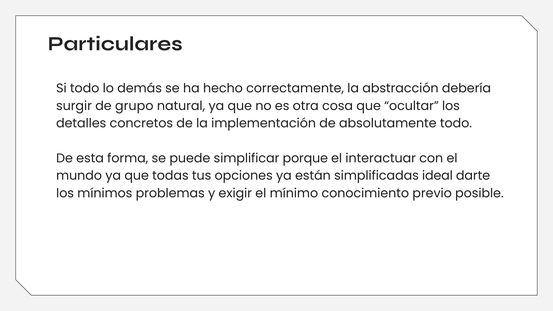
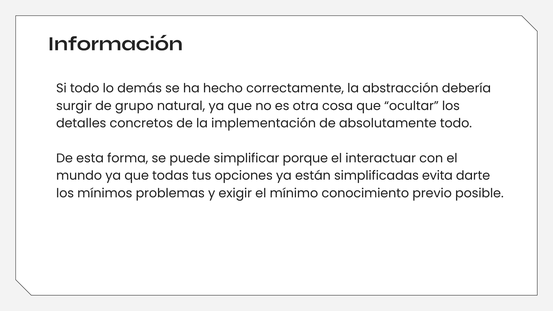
Particulares: Particulares -> Información (115, 44)
ideal: ideal -> evita (437, 176)
